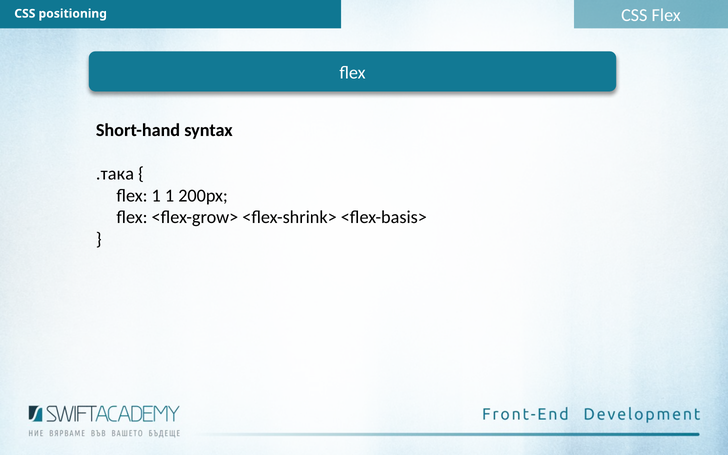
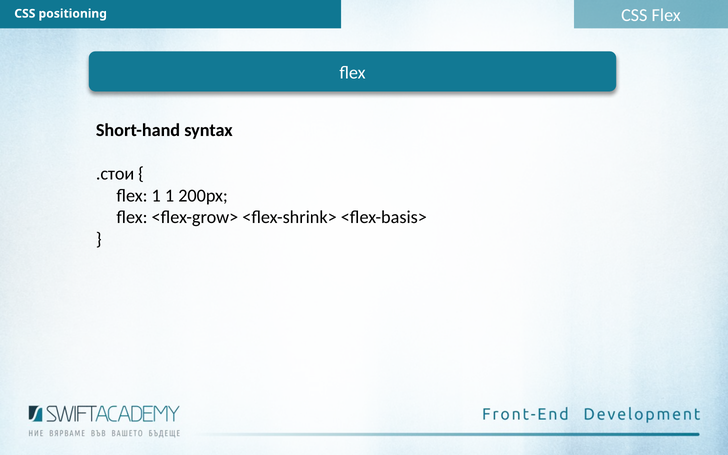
.така: .така -> .стои (115, 174)
